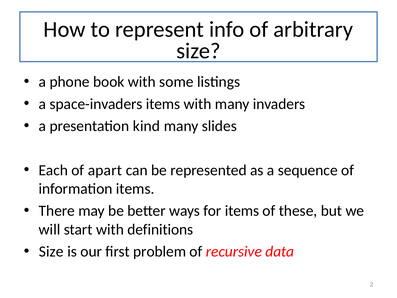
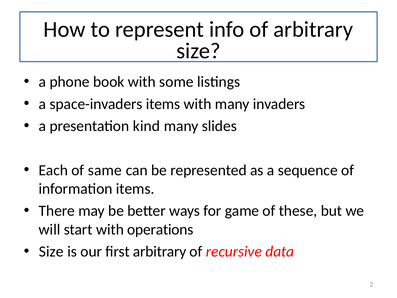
apart: apart -> same (105, 170)
for items: items -> game (242, 211)
definitions: definitions -> operations (160, 229)
first problem: problem -> arbitrary (160, 251)
